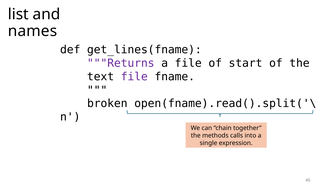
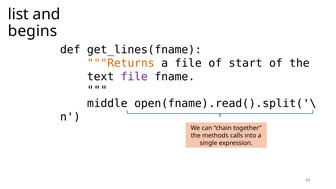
names: names -> begins (33, 31)
Returns colour: purple -> orange (121, 63)
broken: broken -> middle (107, 104)
